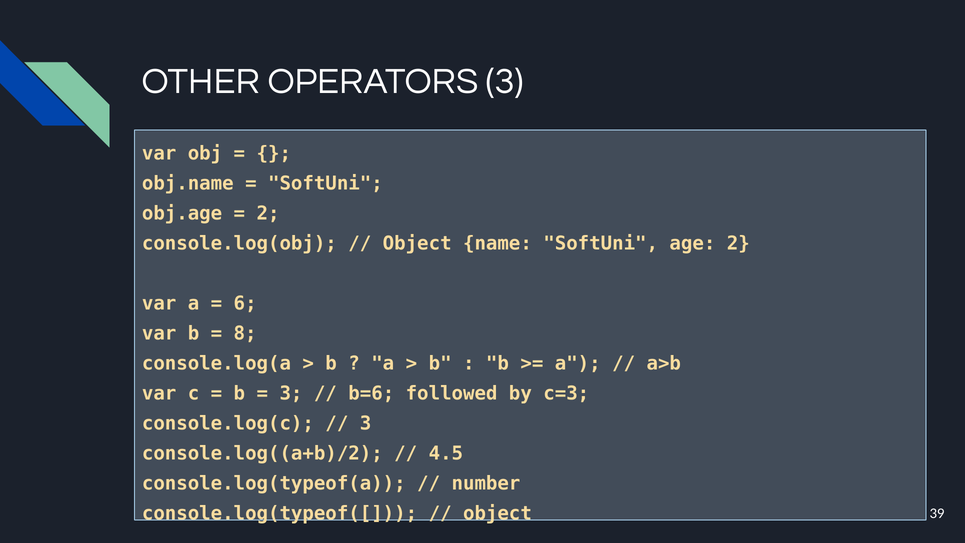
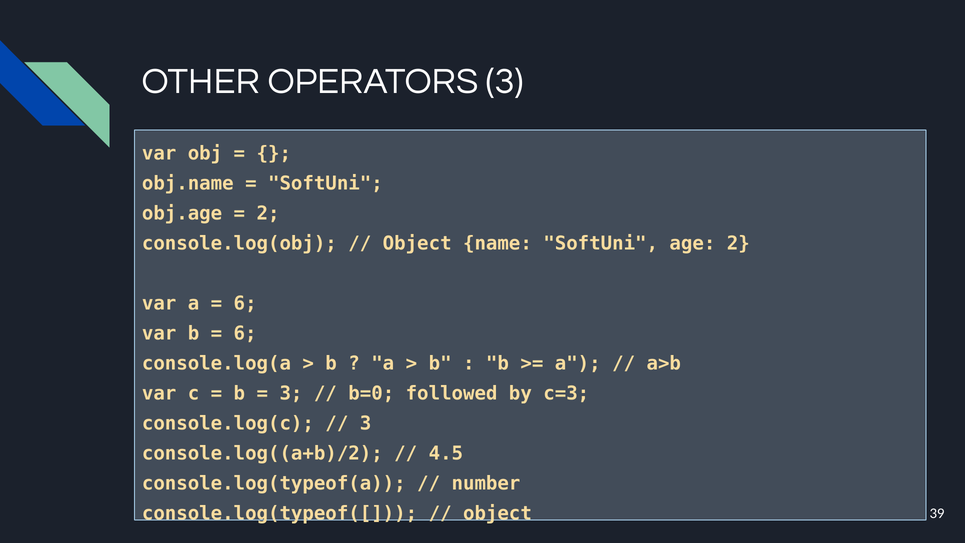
8: 8 -> 6 (245, 333)
b=6: b=6 -> b=0 (371, 393)
